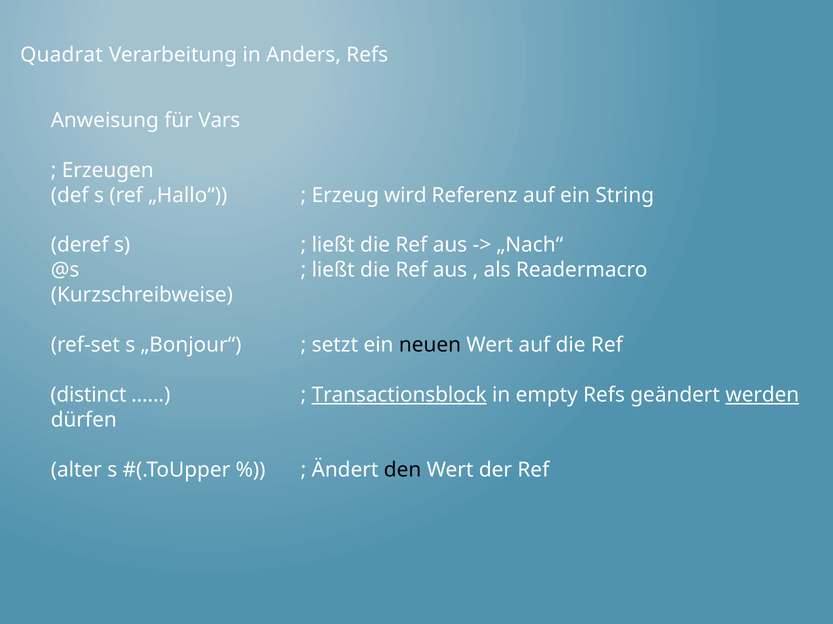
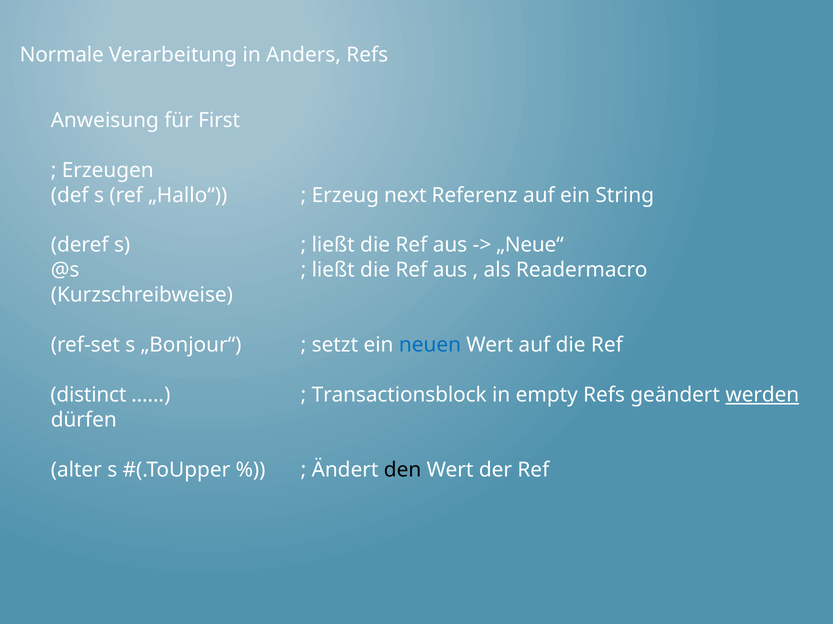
Quadrat: Quadrat -> Normale (62, 55)
Vars: Vars -> First (219, 120)
wird: wird -> next (405, 195)
„Nach“: „Nach“ -> „Neue“ (530, 245)
neuen colour: black -> blue (430, 345)
Transactionsblock underline: present -> none (399, 395)
